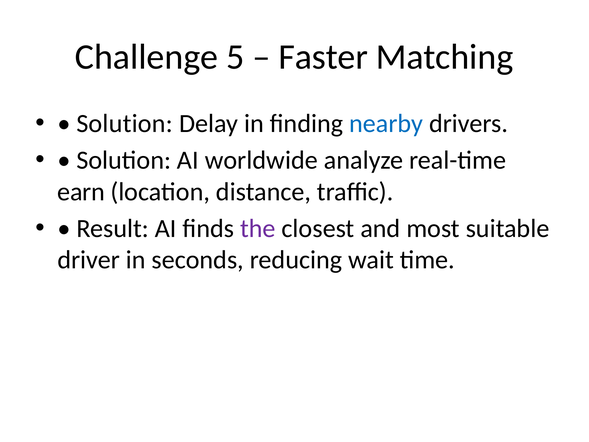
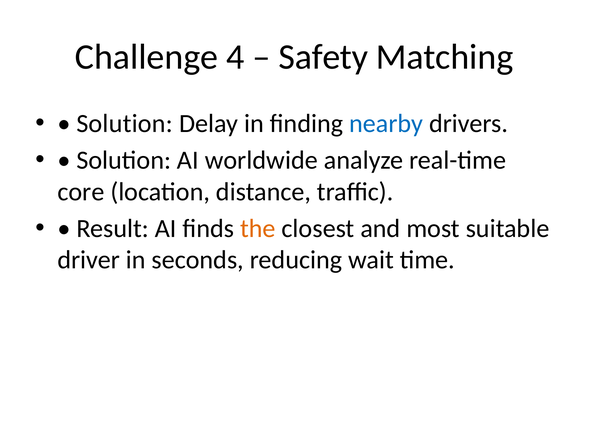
5: 5 -> 4 (235, 57)
Faster: Faster -> Safety (323, 57)
earn: earn -> core (81, 192)
the colour: purple -> orange (258, 228)
